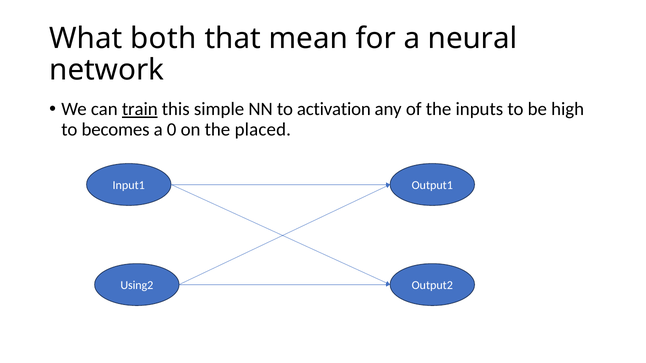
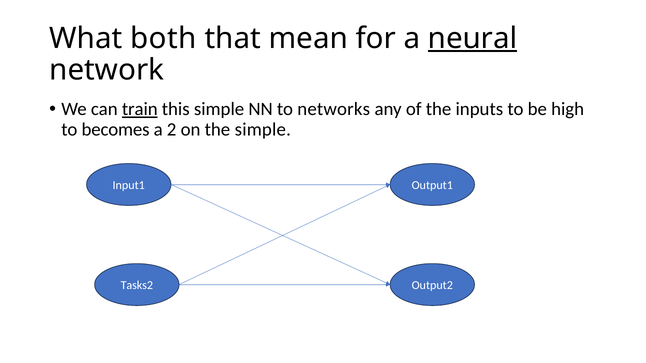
neural underline: none -> present (473, 38)
activation: activation -> networks (334, 109)
0: 0 -> 2 (172, 130)
the placed: placed -> simple (263, 130)
Using2: Using2 -> Tasks2 (137, 286)
